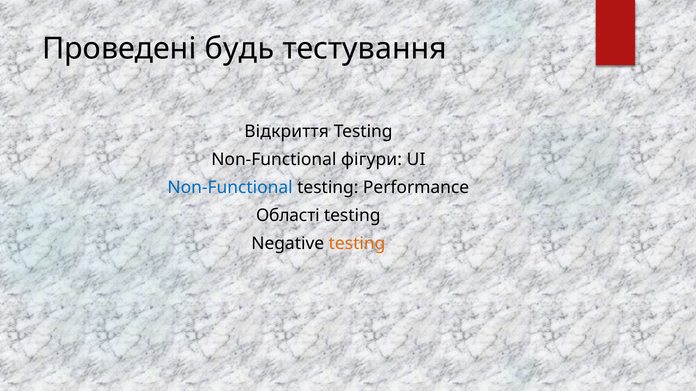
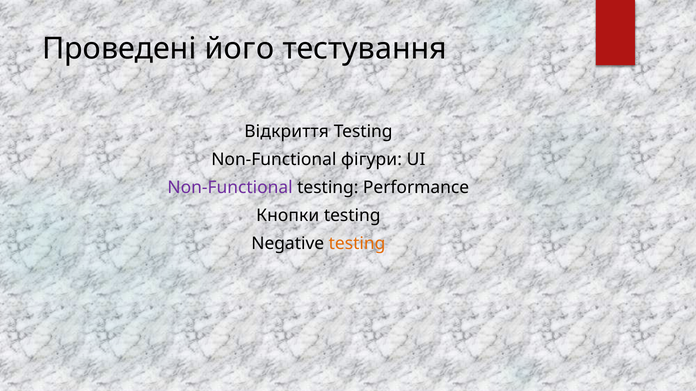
будь: будь -> його (239, 49)
Non-Functional colour: blue -> purple (230, 188)
Області: Області -> Кнопки (288, 216)
